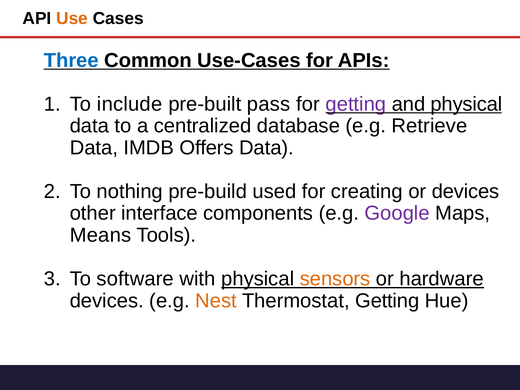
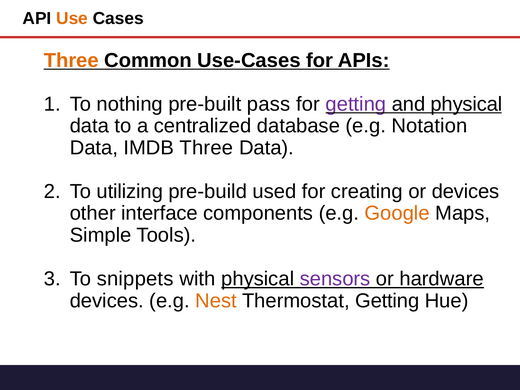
Three colour: blue -> orange (71, 60)
include: include -> nothing (130, 104)
Retrieve: Retrieve -> Notation (429, 126)
IMDB Offers: Offers -> Three (206, 148)
nothing: nothing -> utilizing (130, 191)
Google colour: purple -> orange (397, 213)
Means: Means -> Simple (101, 235)
software: software -> snippets (135, 279)
sensors colour: orange -> purple (335, 279)
